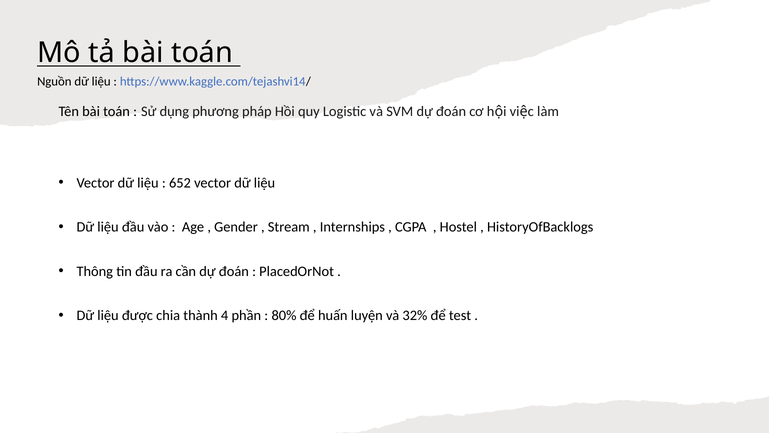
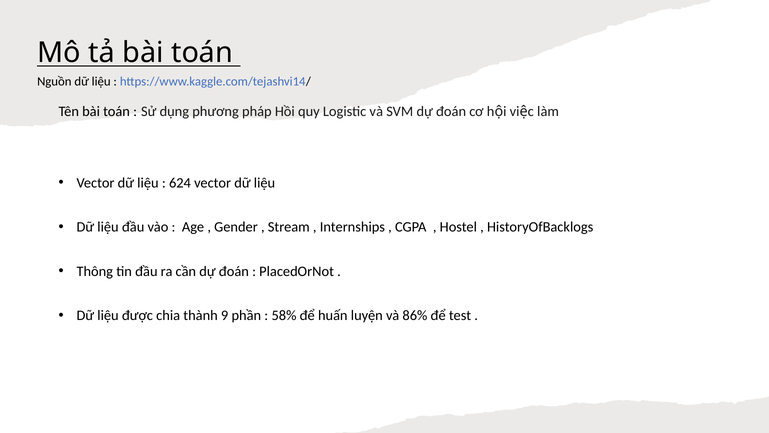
652: 652 -> 624 (180, 183)
4: 4 -> 9 (225, 315)
80%: 80% -> 58% (284, 315)
32%: 32% -> 86% (415, 315)
